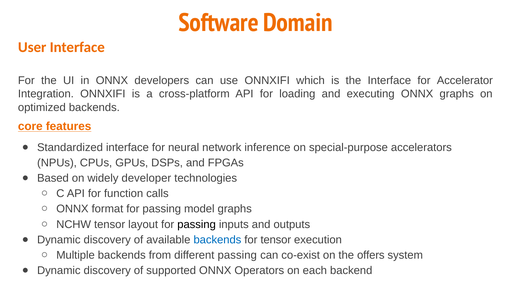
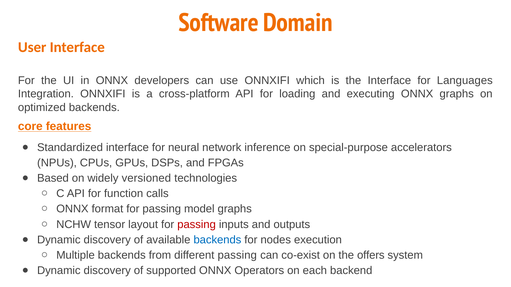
Accelerator: Accelerator -> Languages (465, 81)
developer: developer -> versioned (146, 178)
passing colour: black -> red (197, 225)
for tensor: tensor -> nodes (276, 240)
